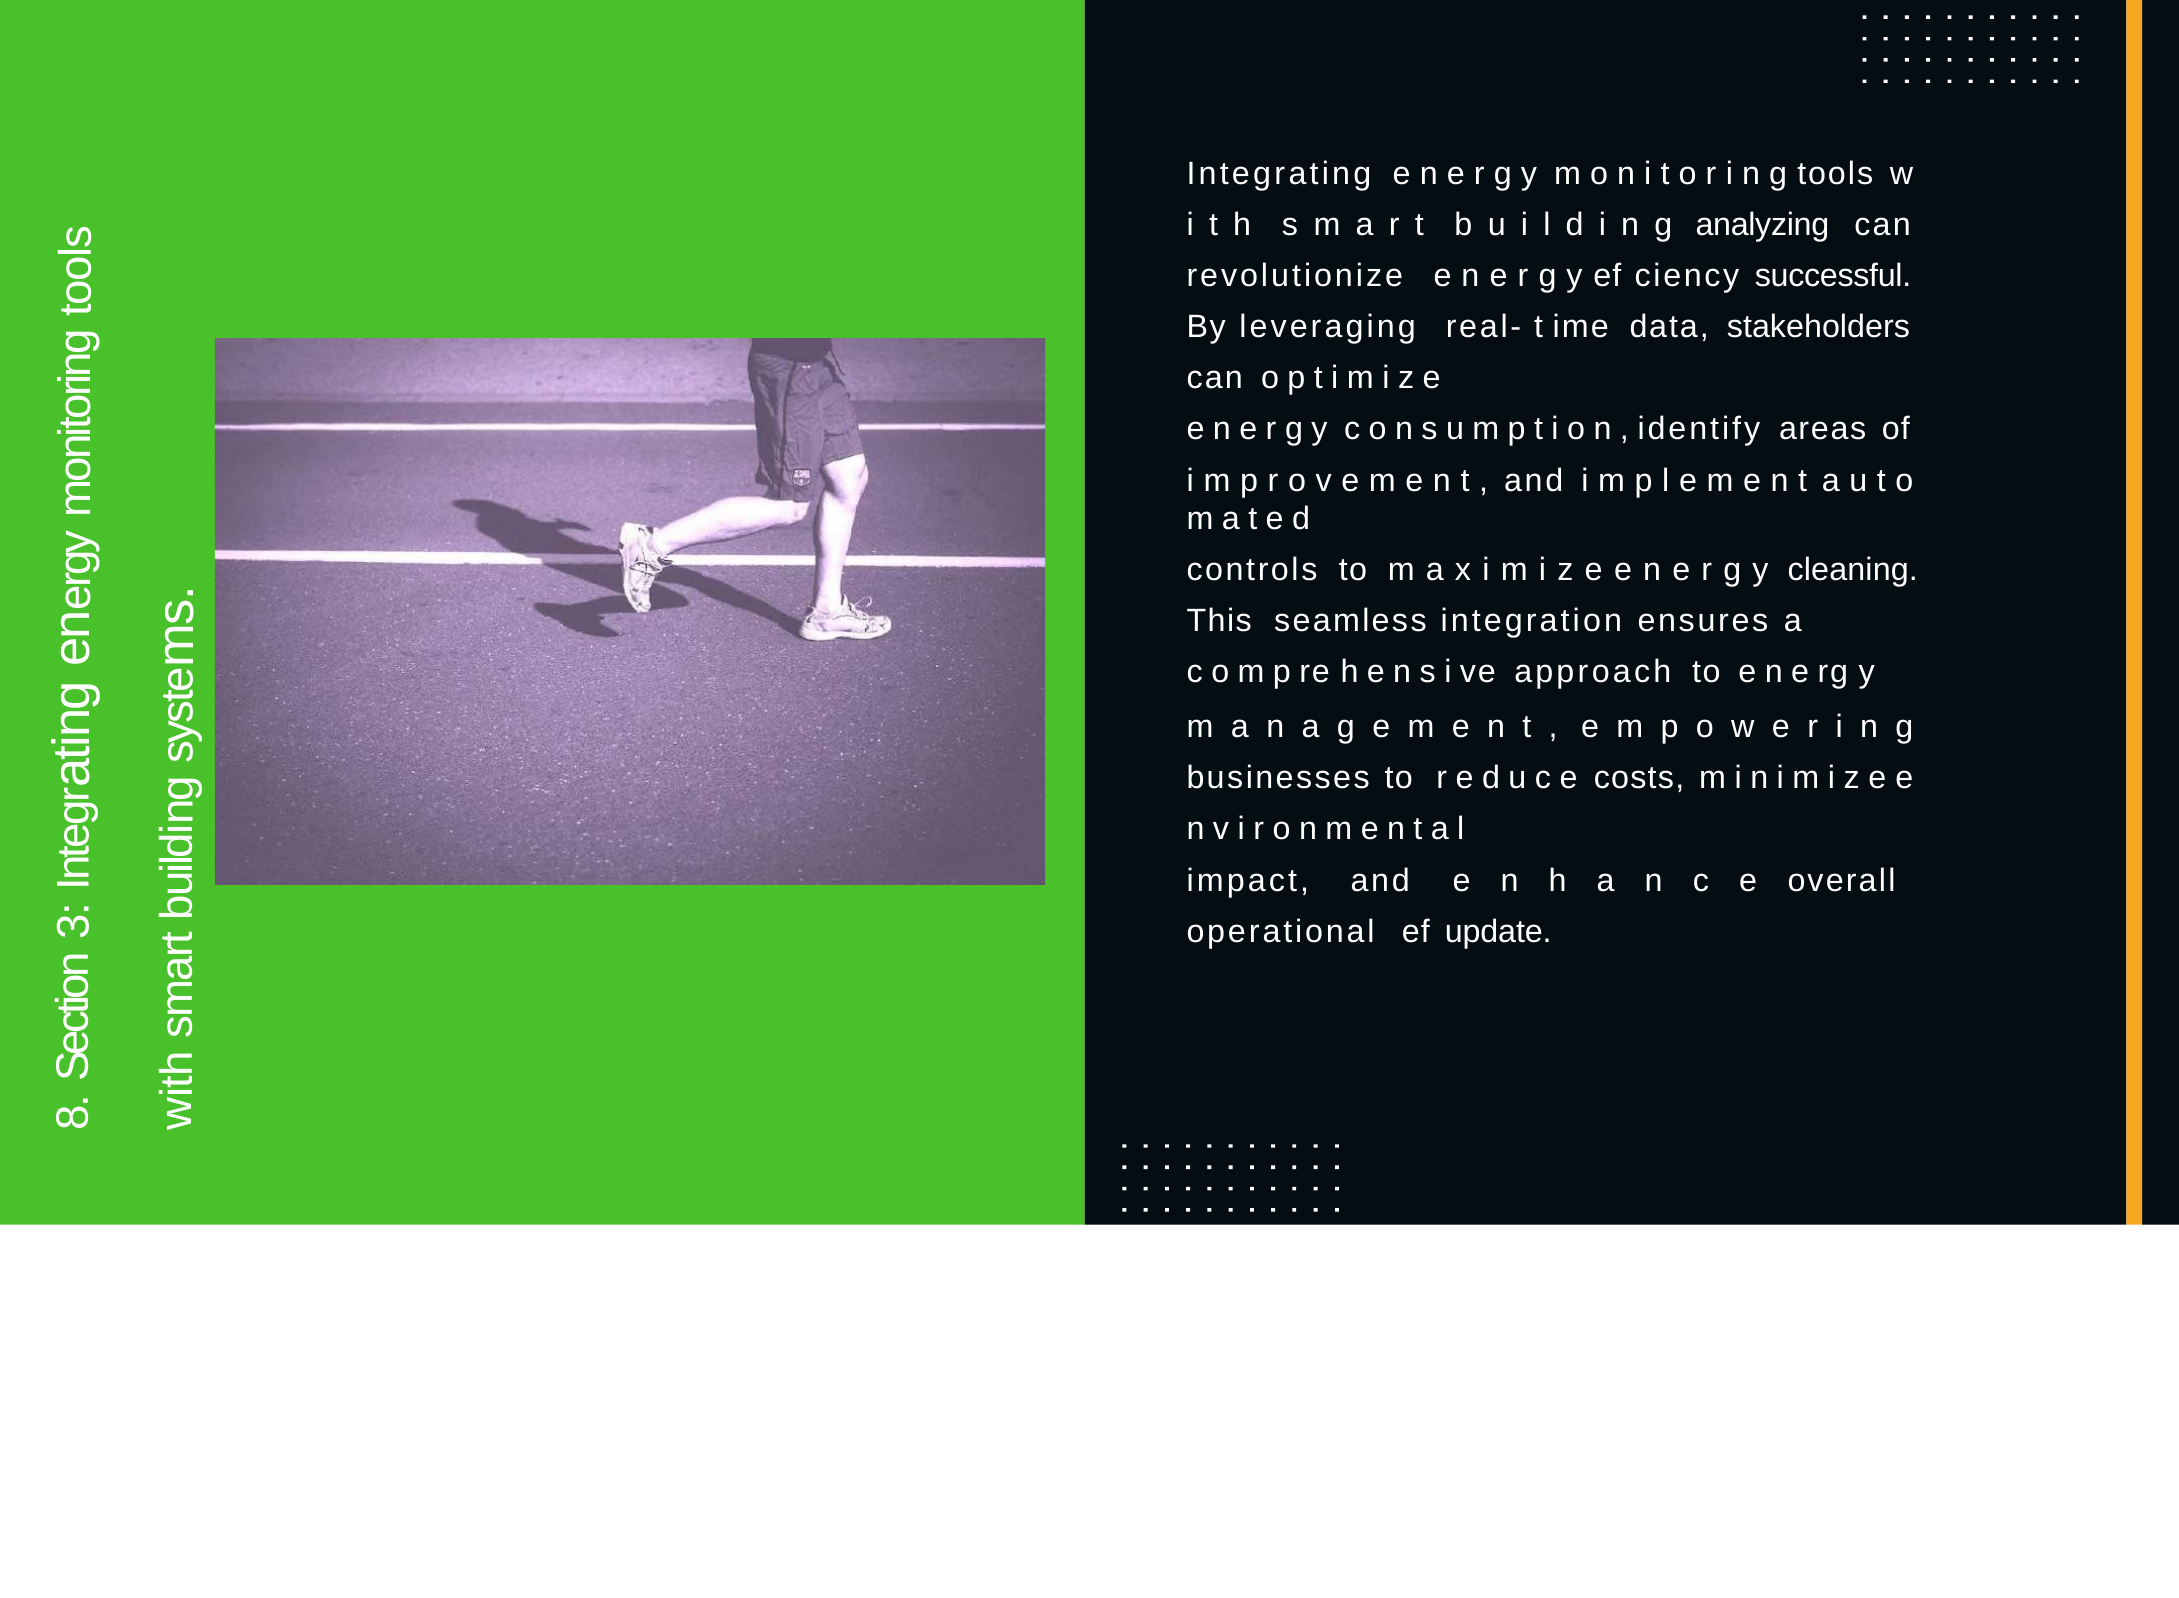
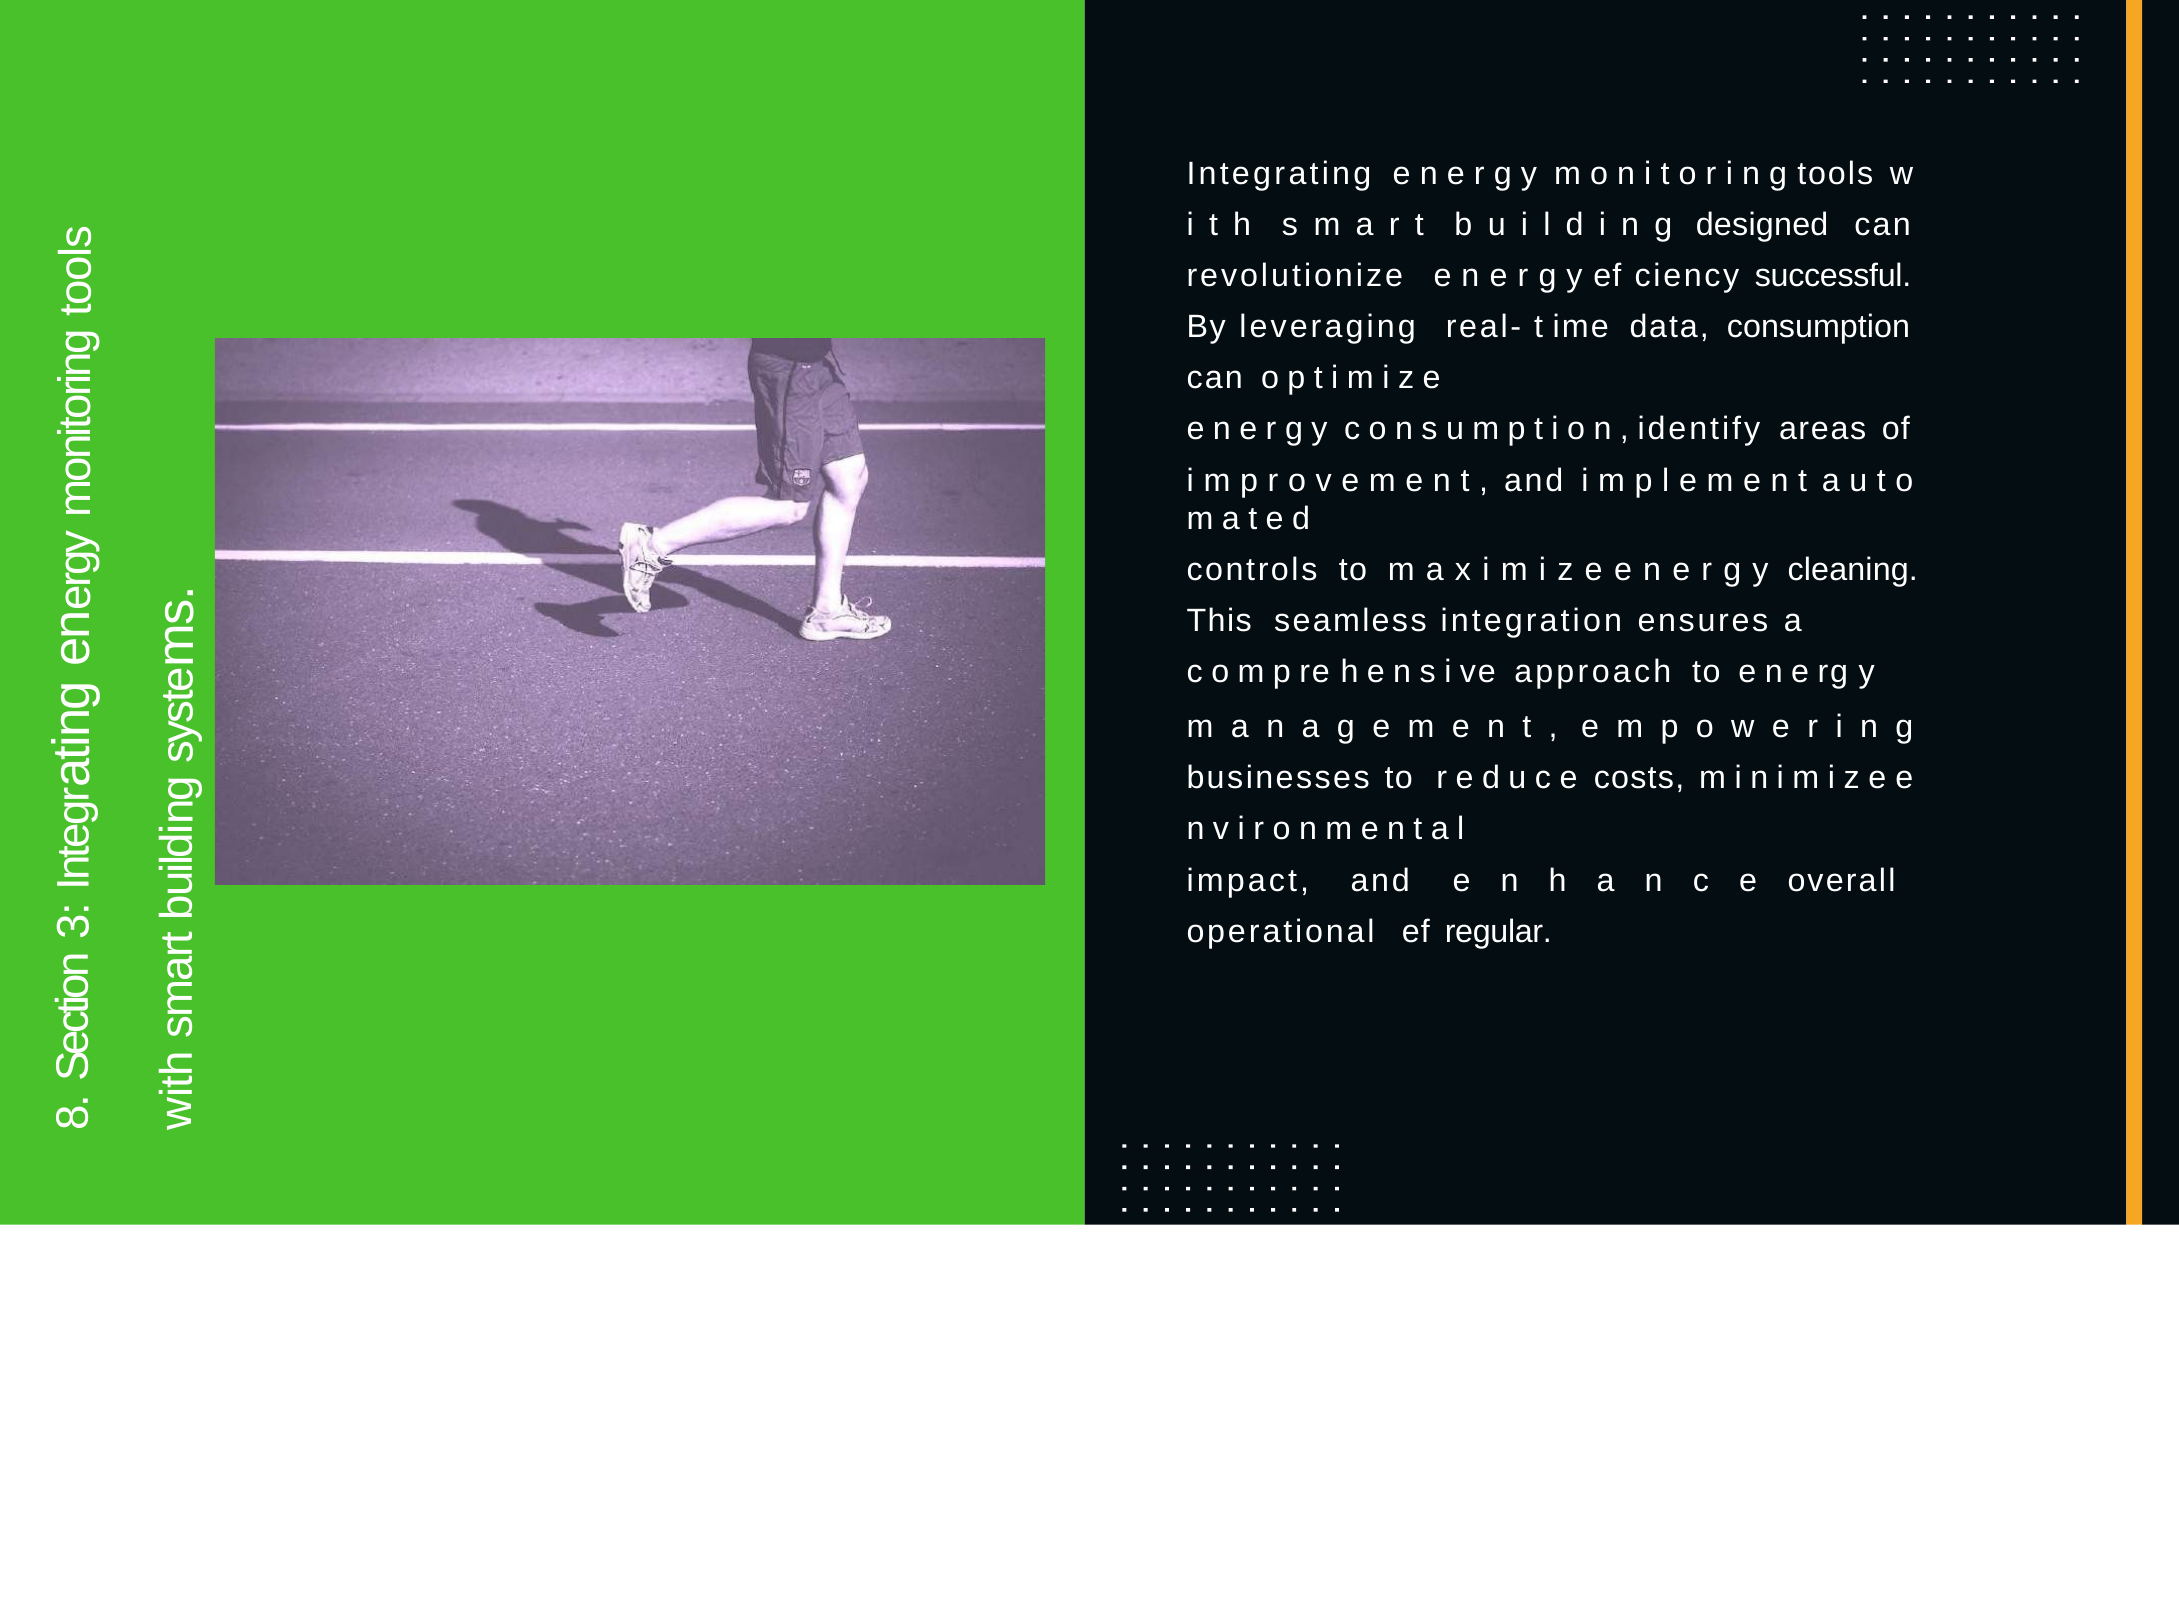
analyzing: analyzing -> designed (1762, 225)
stakeholders: stakeholders -> consumption (1818, 327)
update: update -> regular (1498, 931)
